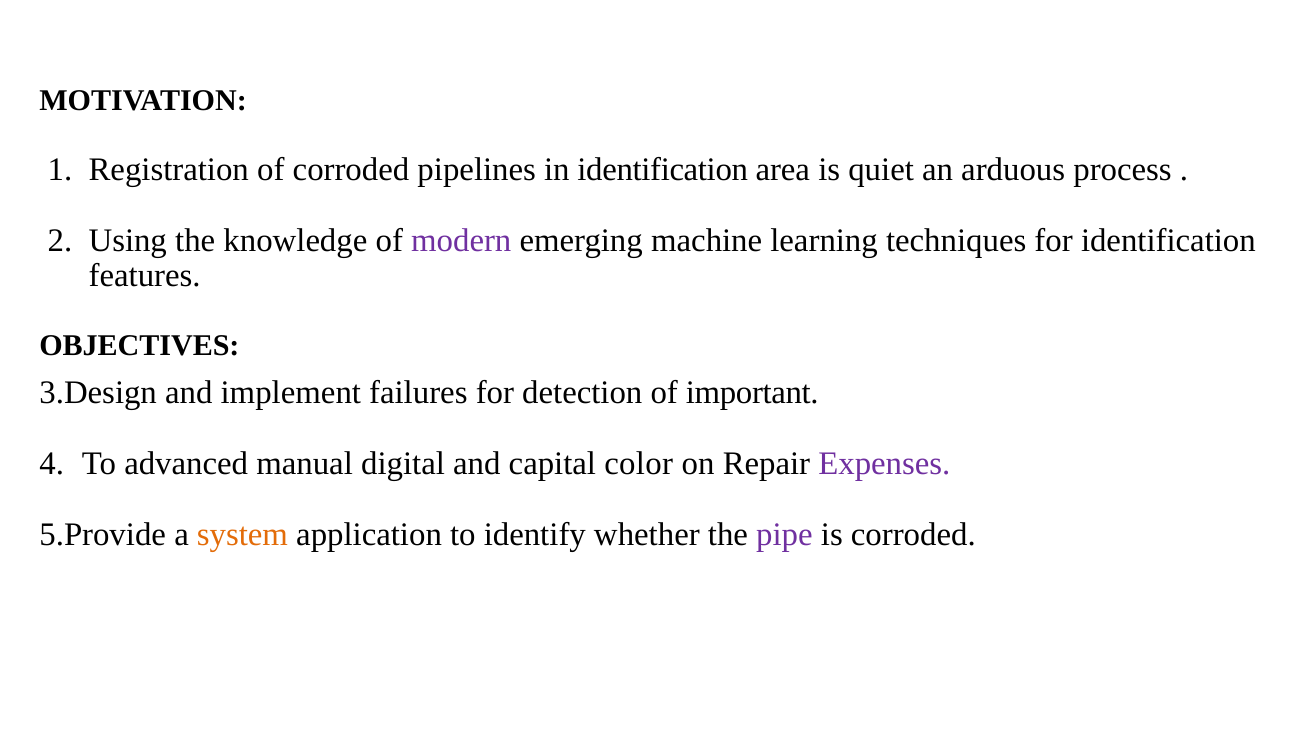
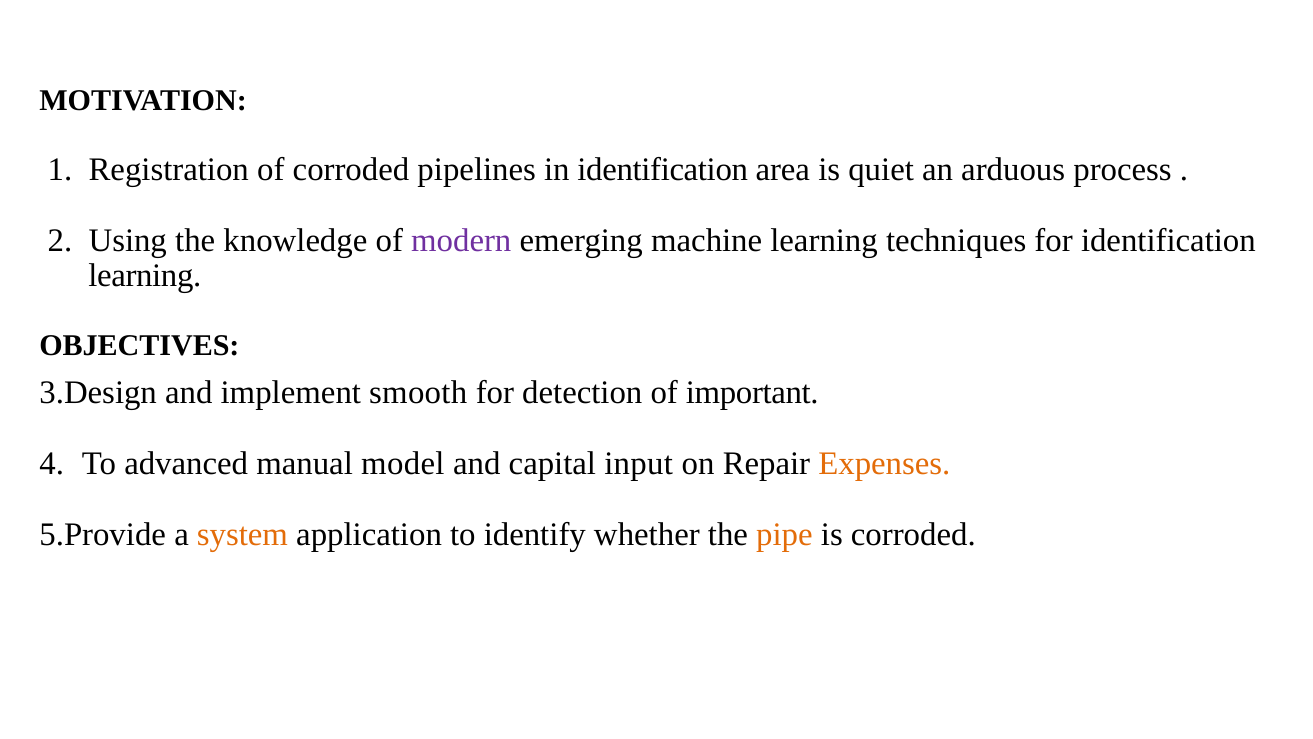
features: features -> learning (145, 276)
failures: failures -> smooth (418, 393)
digital: digital -> model (403, 464)
color: color -> input (639, 464)
Expenses colour: purple -> orange (884, 464)
pipe colour: purple -> orange (784, 534)
